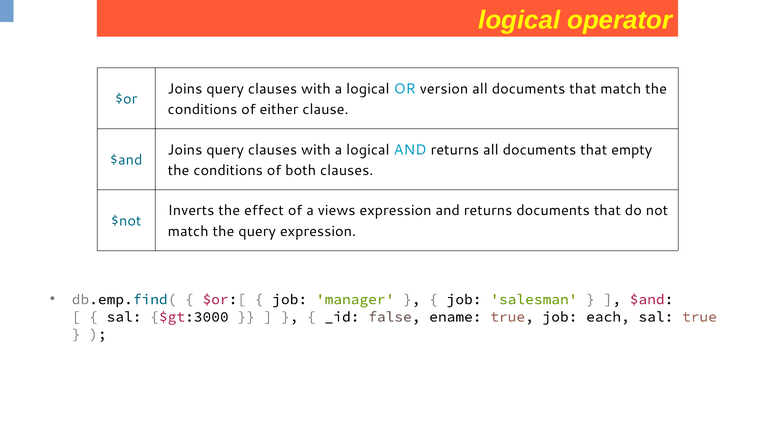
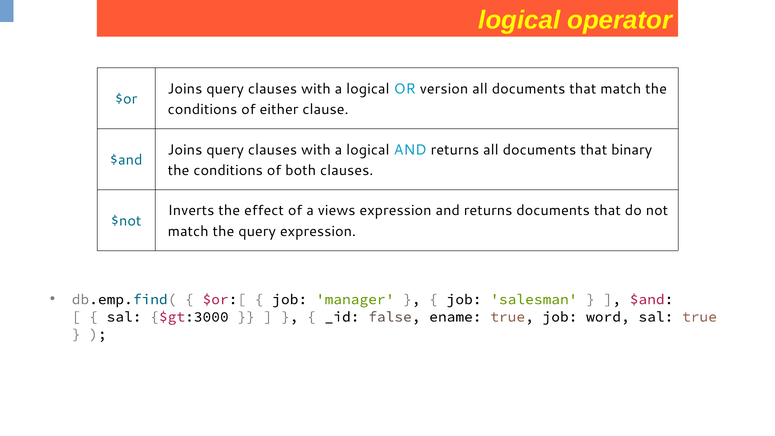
empty: empty -> binary (632, 150)
each: each -> word (608, 317)
